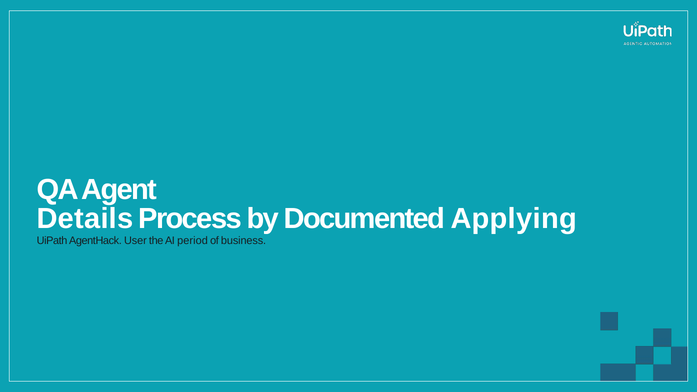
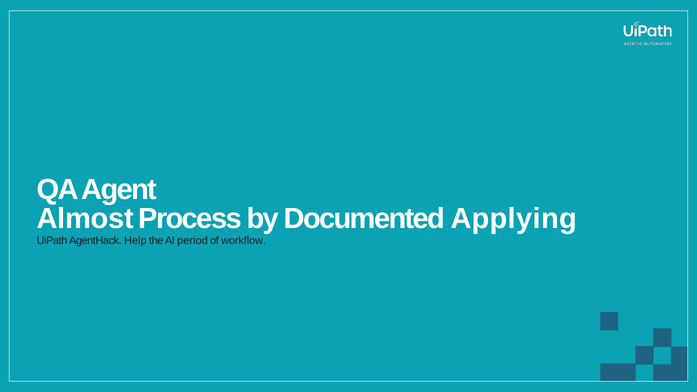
Details: Details -> Almost (85, 219)
User: User -> Help (135, 241)
business: business -> workflow (244, 241)
